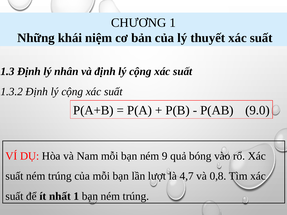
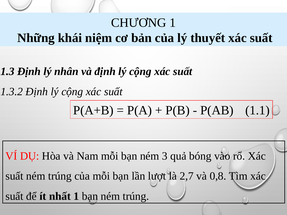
9.0: 9.0 -> 1.1 (258, 110)
9: 9 -> 3 (165, 156)
4,7: 4,7 -> 2,7 (187, 176)
